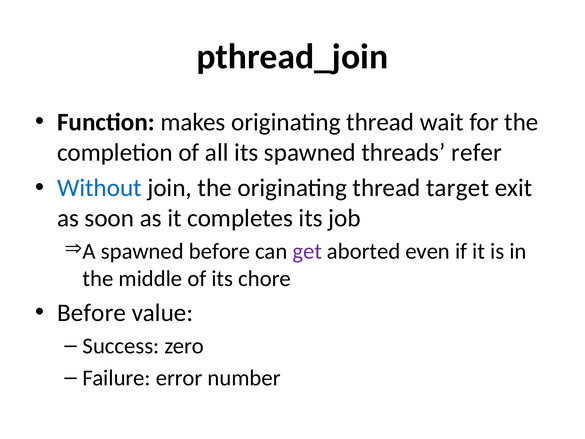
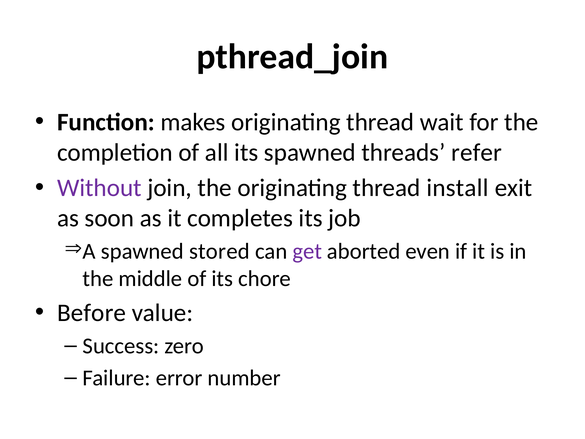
Without colour: blue -> purple (99, 188)
target: target -> install (458, 188)
spawned before: before -> stored (219, 251)
